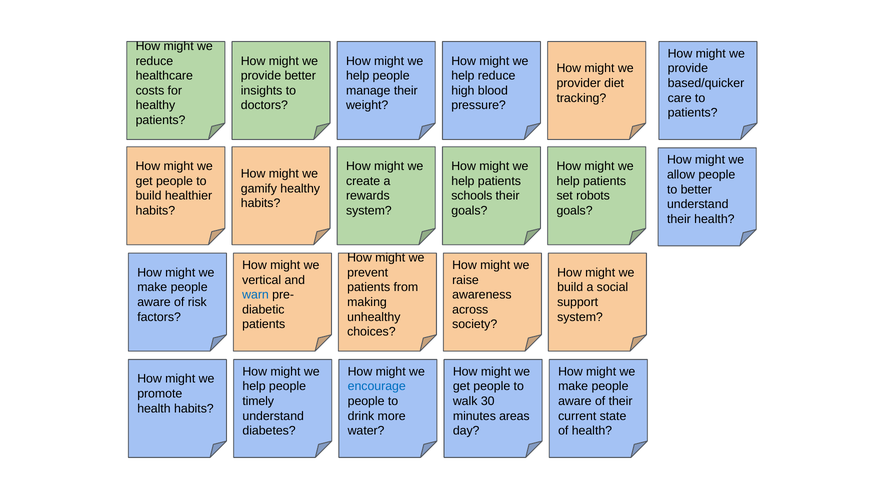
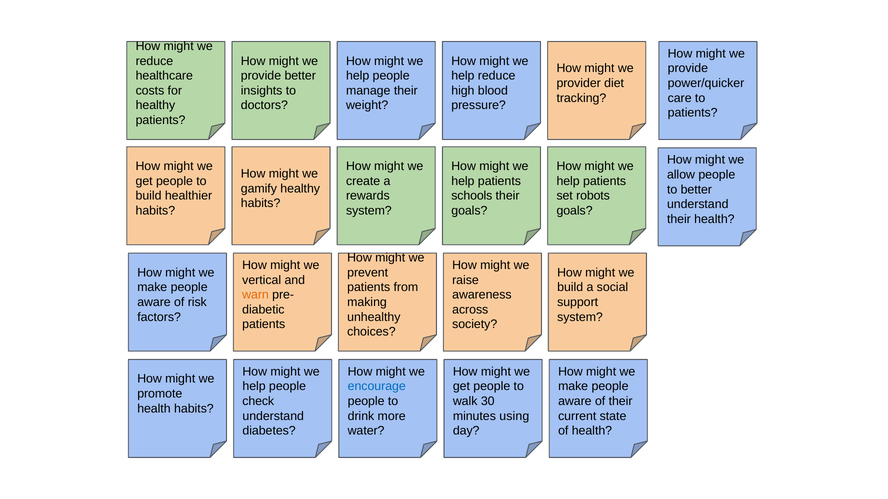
based/quicker: based/quicker -> power/quicker (706, 83)
warn colour: blue -> orange (256, 295)
timely: timely -> check (258, 402)
areas: areas -> using (514, 416)
